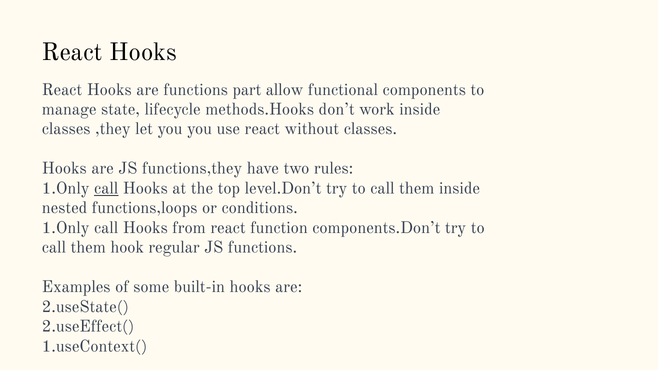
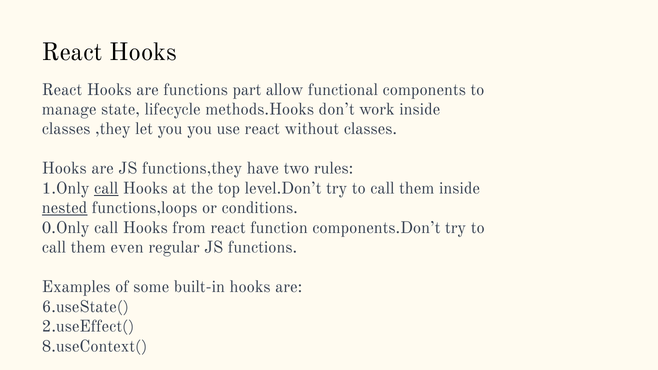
nested underline: none -> present (65, 208)
1.Only: 1.Only -> 0.Only (66, 228)
hook: hook -> even (127, 248)
2.useState(: 2.useState( -> 6.useState( (85, 307)
1.useContext(: 1.useContext( -> 8.useContext( (95, 346)
